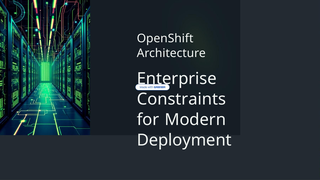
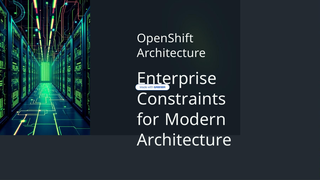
Deployment: Deployment -> Architecture (184, 140)
